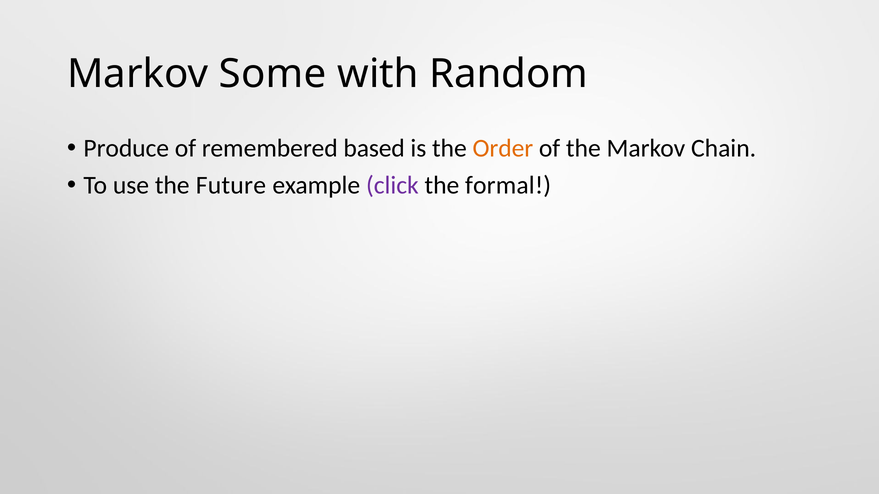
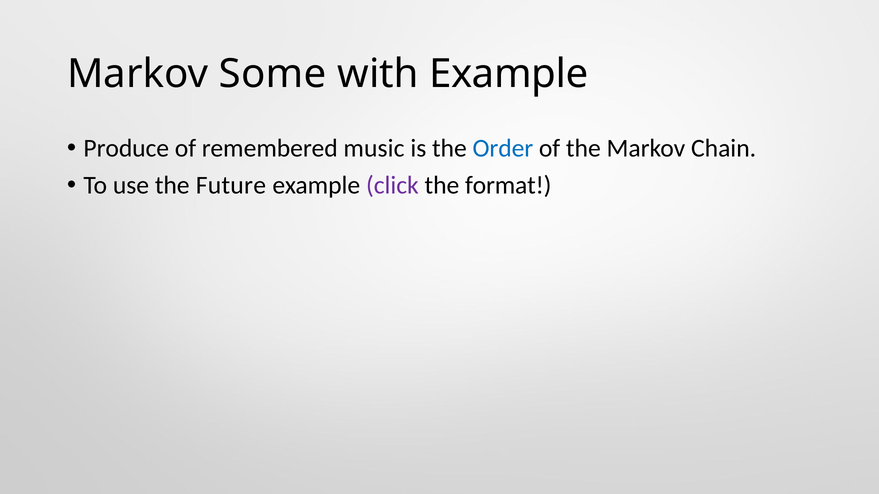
with Random: Random -> Example (509, 74)
based: based -> music (374, 149)
Order colour: orange -> blue (503, 149)
formal: formal -> format (508, 185)
